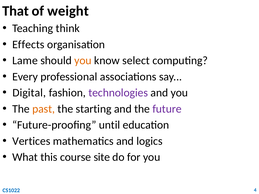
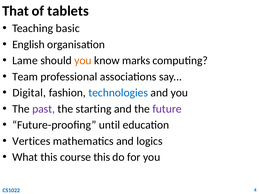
weight: weight -> tablets (68, 11)
think: think -> basic (68, 28)
Effects: Effects -> English (28, 45)
select: select -> marks (136, 61)
Every: Every -> Team (25, 77)
technologies colour: purple -> blue (118, 93)
past colour: orange -> purple (44, 109)
course site: site -> this (102, 157)
